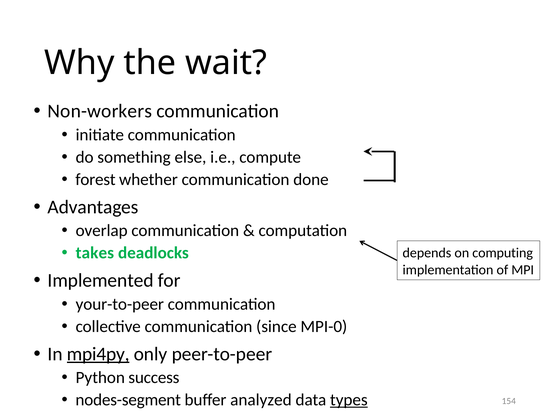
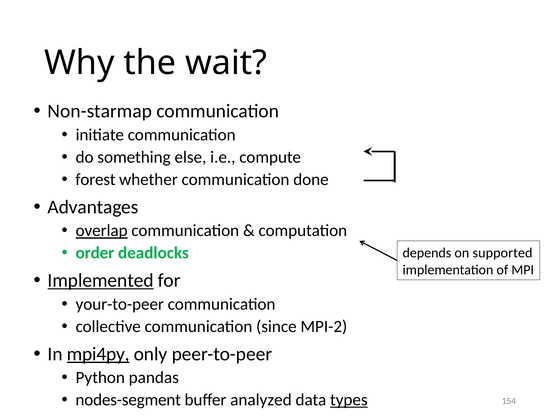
Non-workers: Non-workers -> Non-starmap (100, 111)
overlap underline: none -> present (102, 231)
takes: takes -> order (95, 253)
computing: computing -> supported (503, 253)
Implemented underline: none -> present (101, 281)
MPI-0: MPI-0 -> MPI-2 (324, 326)
success: success -> pandas (154, 378)
